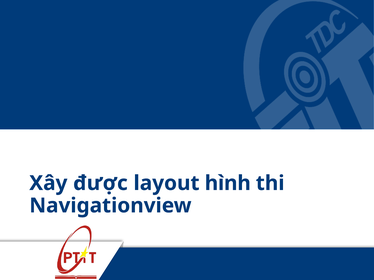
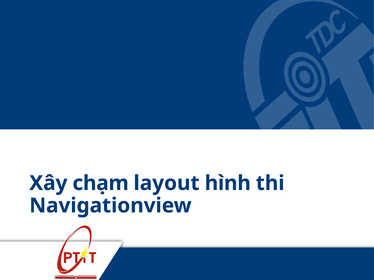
được: được -> chạm (101, 184)
